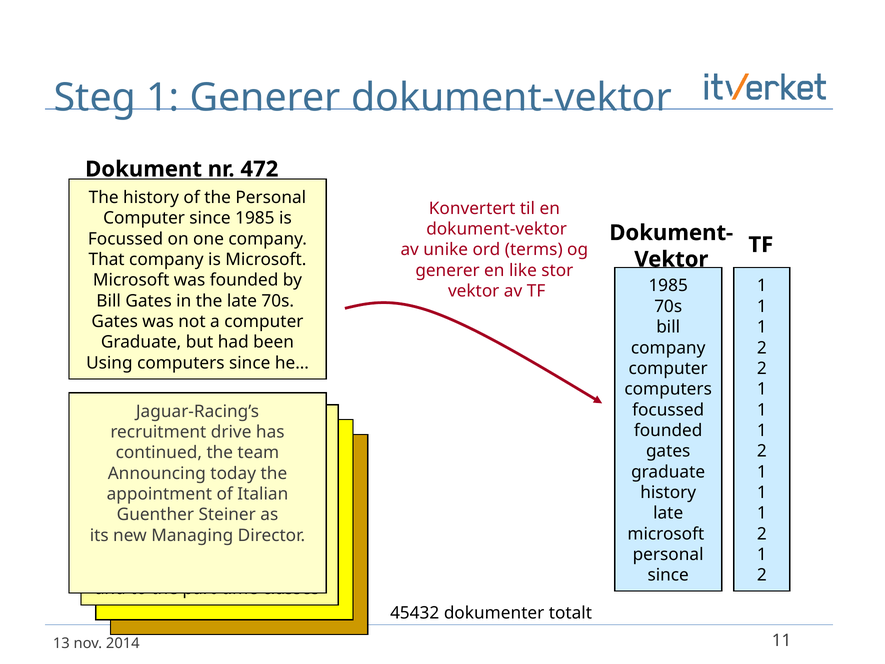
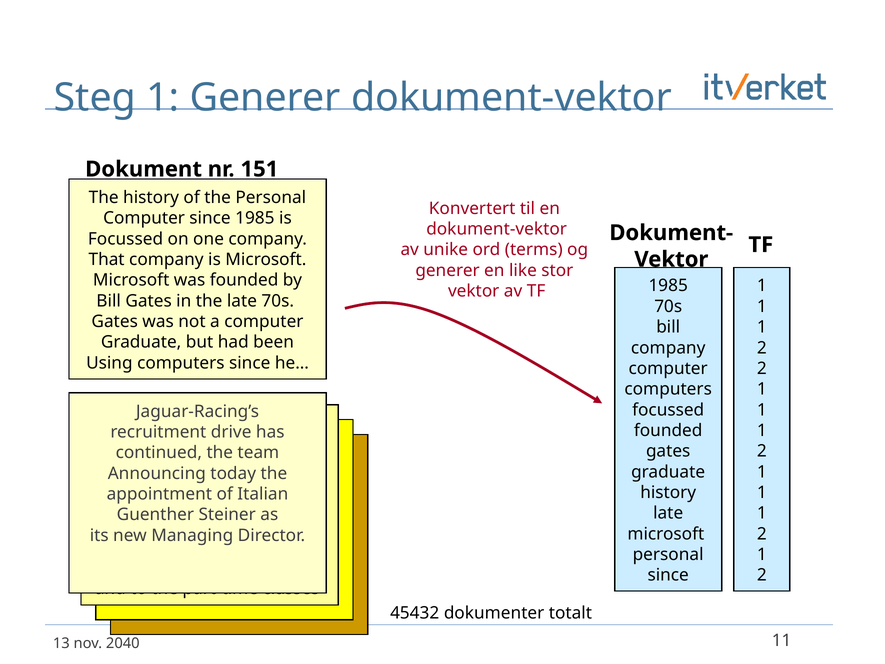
472: 472 -> 151 (259, 169)
2014: 2014 -> 2040 (123, 643)
